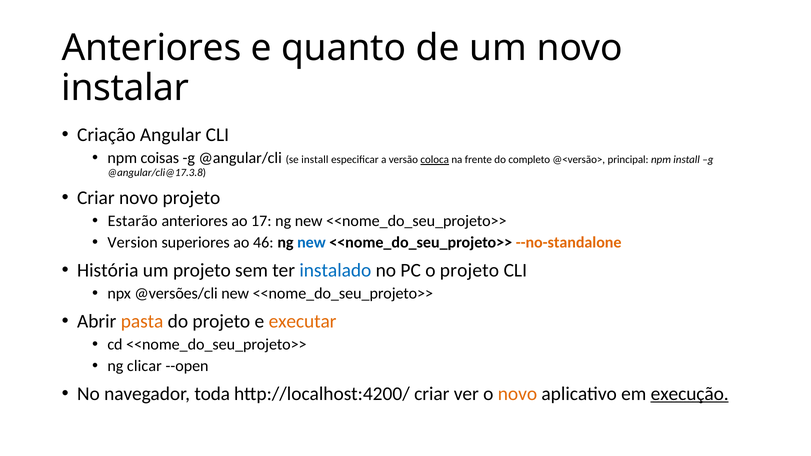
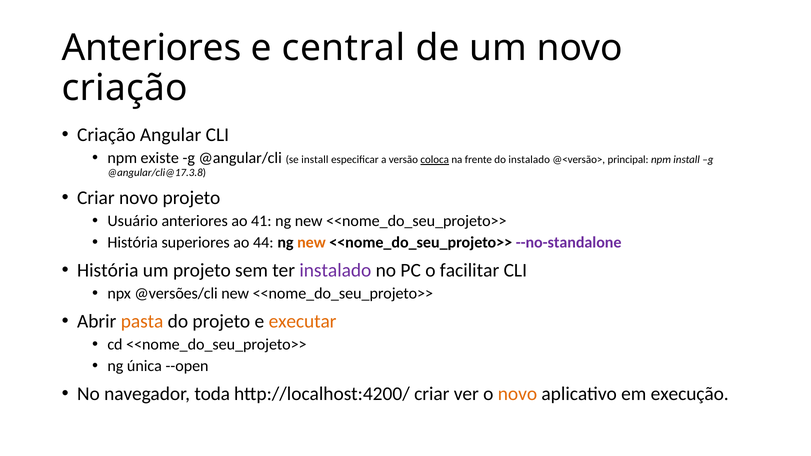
quanto: quanto -> central (343, 48)
instalar: instalar -> criação (125, 88)
coisas: coisas -> existe (160, 158)
do completo: completo -> instalado (529, 160)
Estarão: Estarão -> Usuário (133, 221)
17: 17 -> 41 (261, 221)
Version: Version -> História (133, 243)
46: 46 -> 44 (263, 243)
new colour: blue -> orange (311, 243)
--no-standalone colour: orange -> purple (569, 243)
instalado colour: blue -> purple (335, 270)
o projeto: projeto -> facilitar (470, 270)
clicar: clicar -> única (144, 366)
execução underline: present -> none (690, 394)
